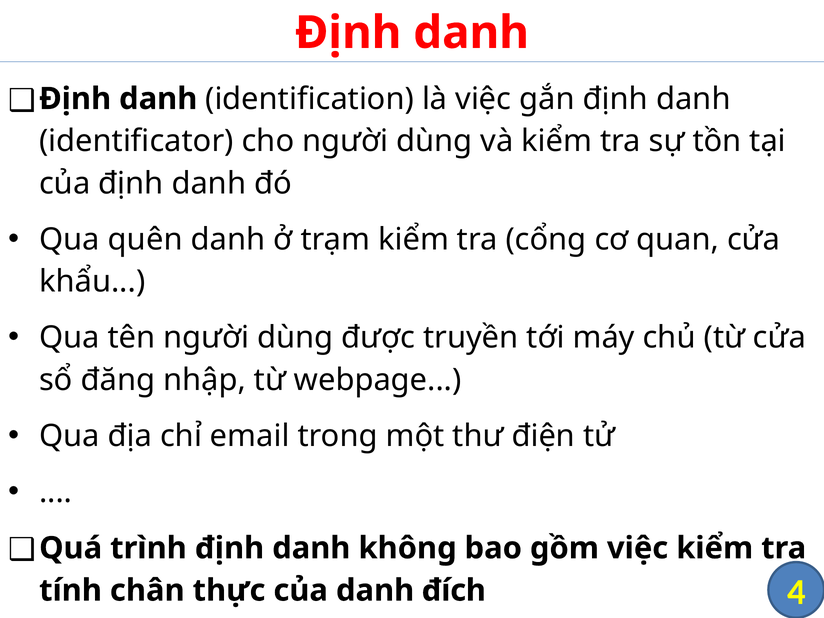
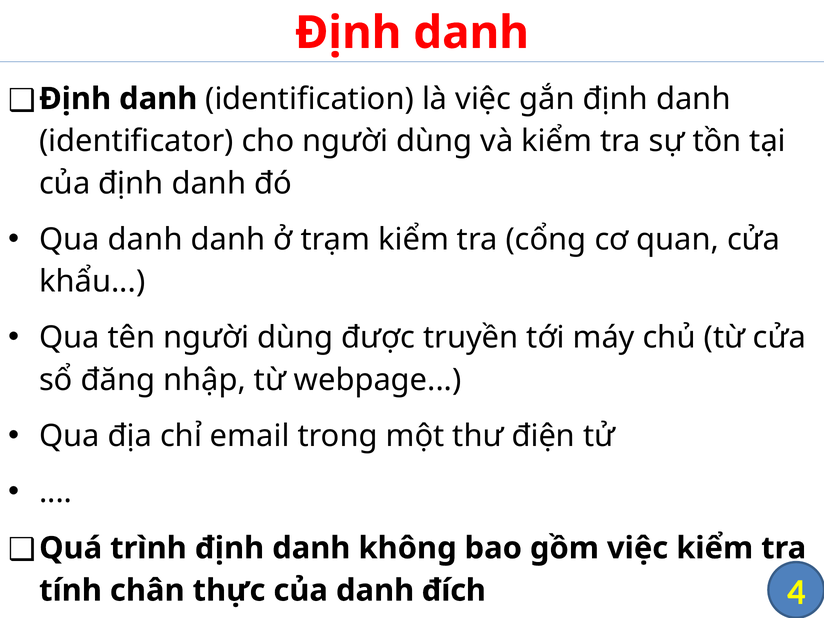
Qua quên: quên -> danh (145, 239)
